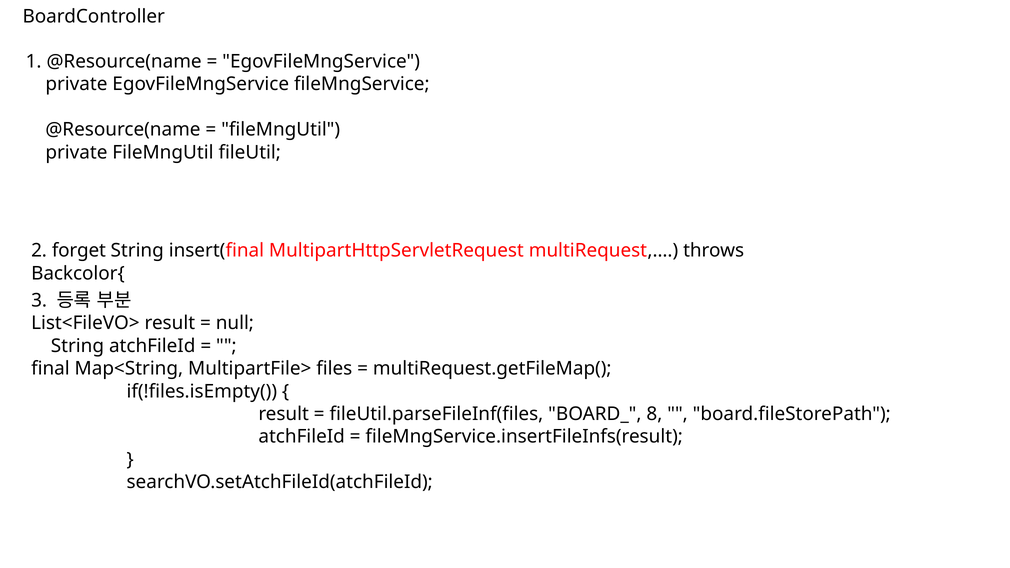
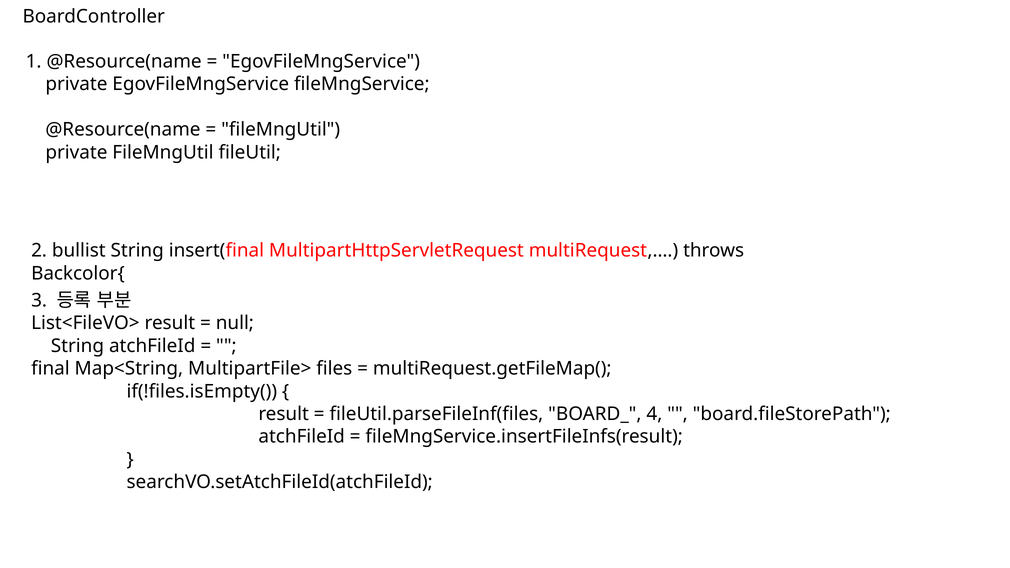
forget: forget -> bullist (79, 251)
8: 8 -> 4 (654, 414)
